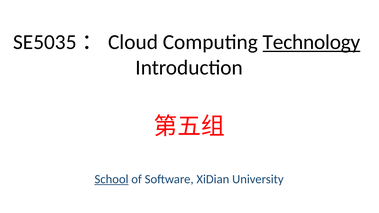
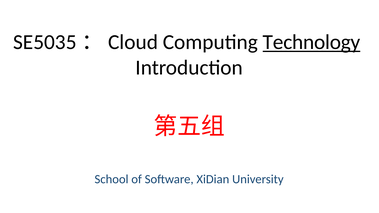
School underline: present -> none (112, 179)
